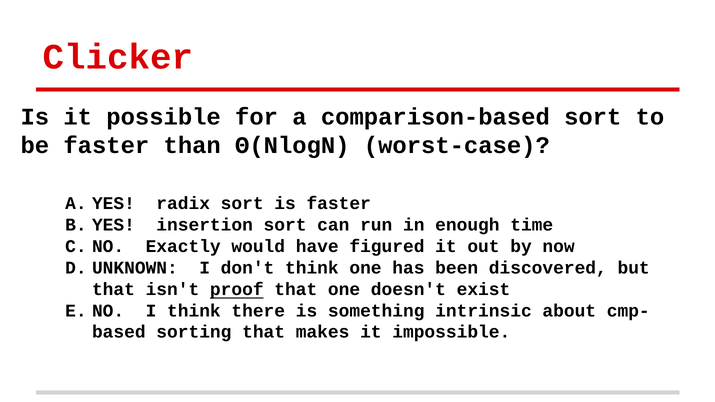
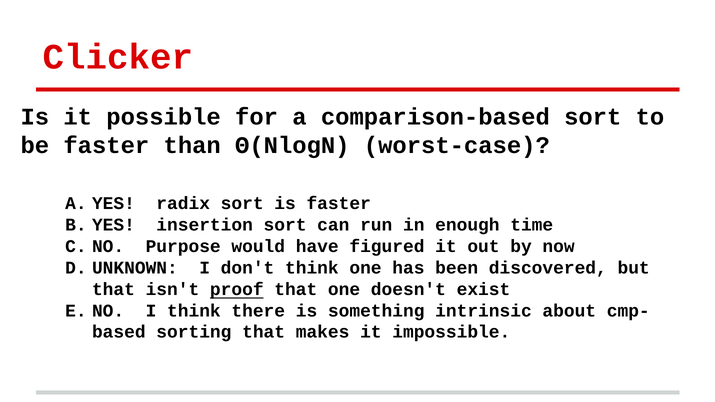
Exactly: Exactly -> Purpose (183, 246)
